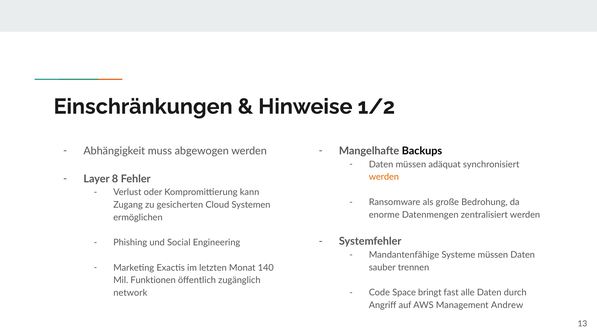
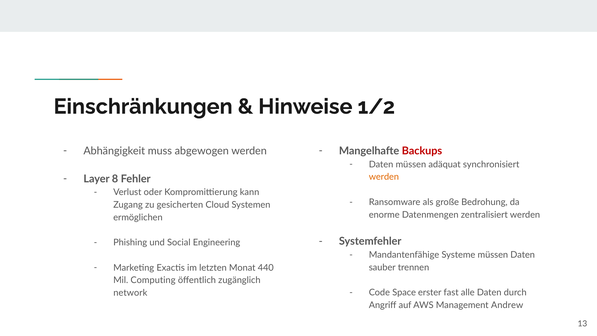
Backups colour: black -> red (422, 151)
140: 140 -> 440 (266, 268)
Funktionen: Funktionen -> Computing (153, 280)
bringt: bringt -> erster (430, 292)
